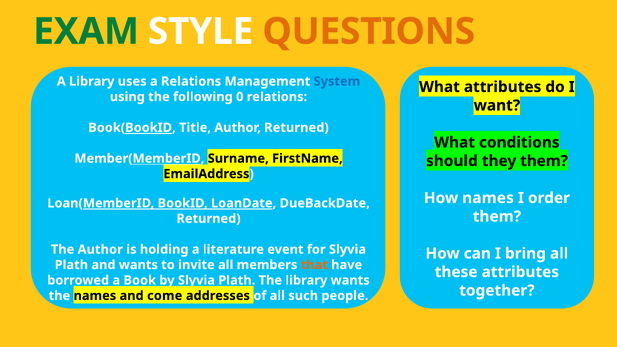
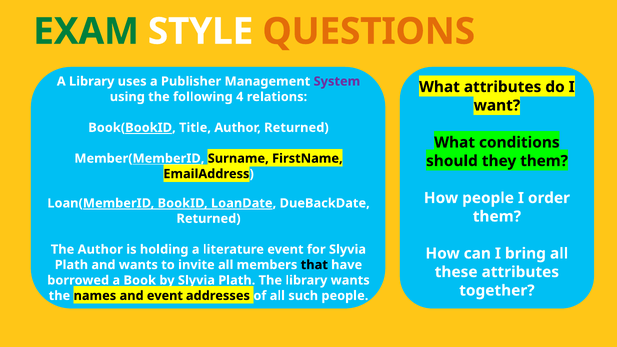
a Relations: Relations -> Publisher (191, 81)
System colour: blue -> purple (337, 81)
0: 0 -> 4 (240, 97)
How names: names -> people (488, 198)
that colour: orange -> black (314, 265)
and come: come -> event (165, 296)
